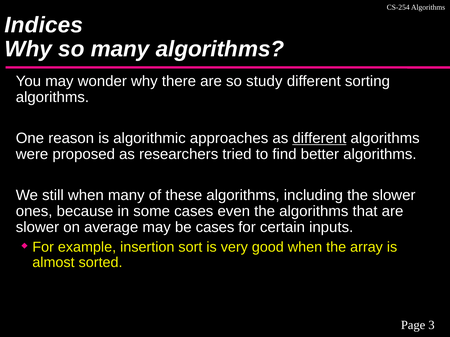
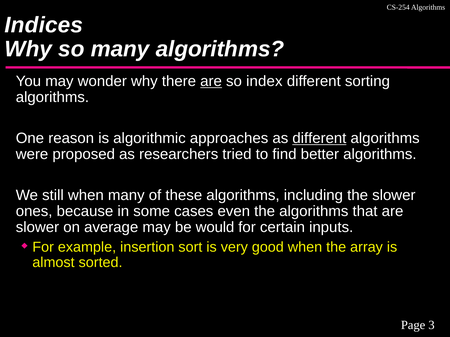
are underline: none -> present (211, 81)
study: study -> index (264, 81)
be cases: cases -> would (215, 228)
